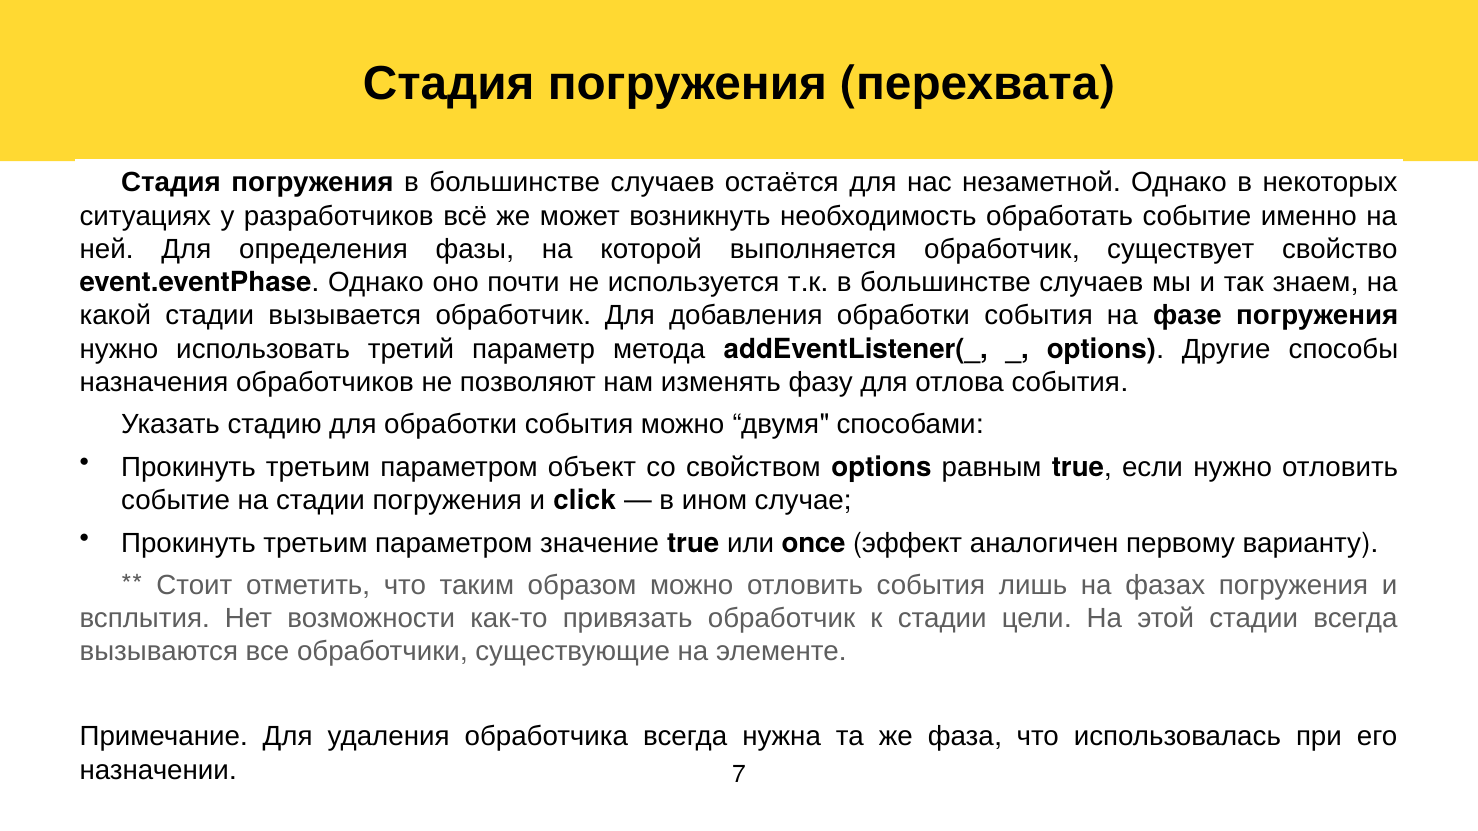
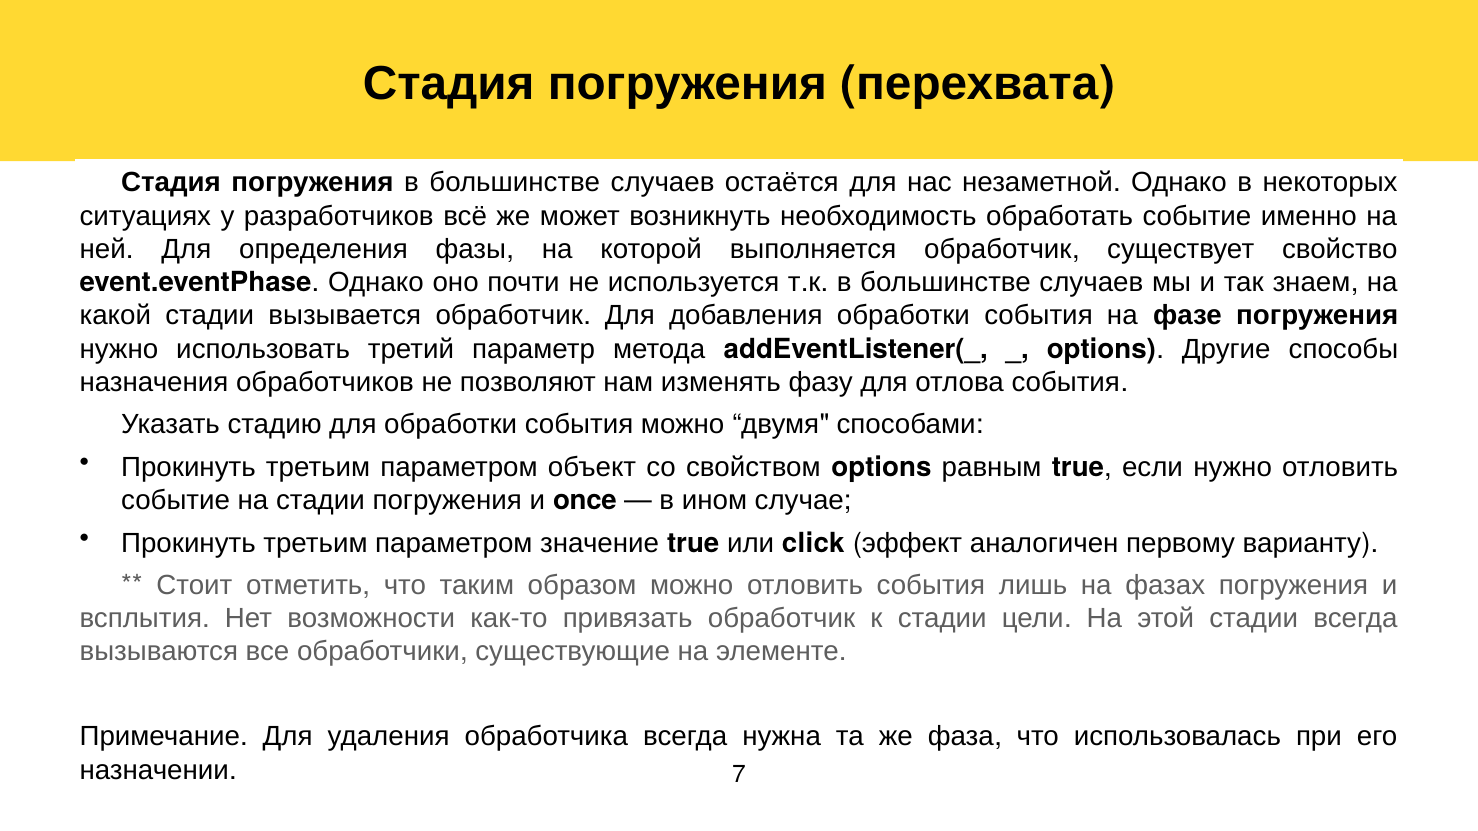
click: click -> once (585, 501)
once: once -> click (813, 543)
